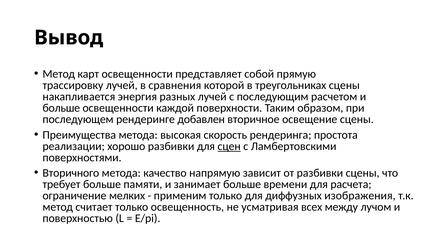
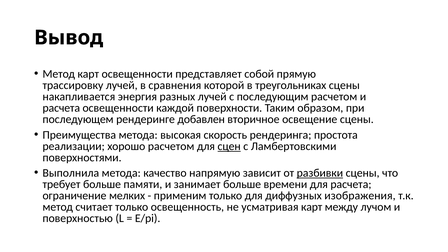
больше: больше -> расчета (61, 108)
хорошо разбивки: разбивки -> расчетом (171, 146)
Вторичного: Вторичного -> Выполнила (71, 173)
разбивки underline: none -> present (320, 173)
усматривая всех: всех -> карт (312, 207)
